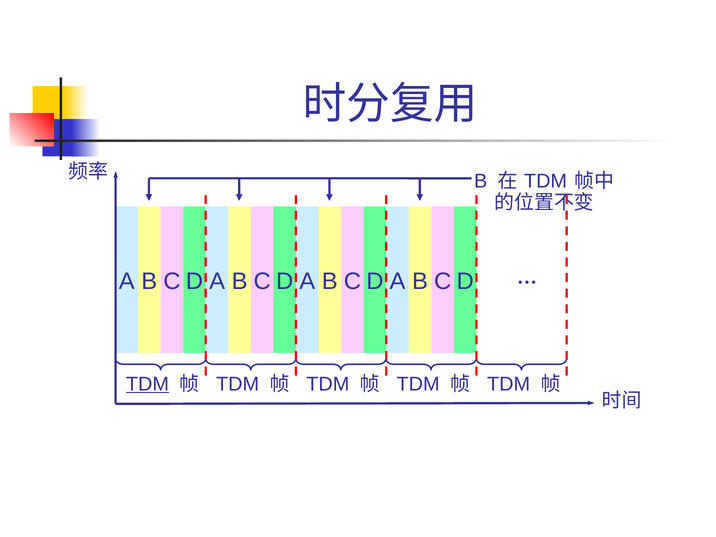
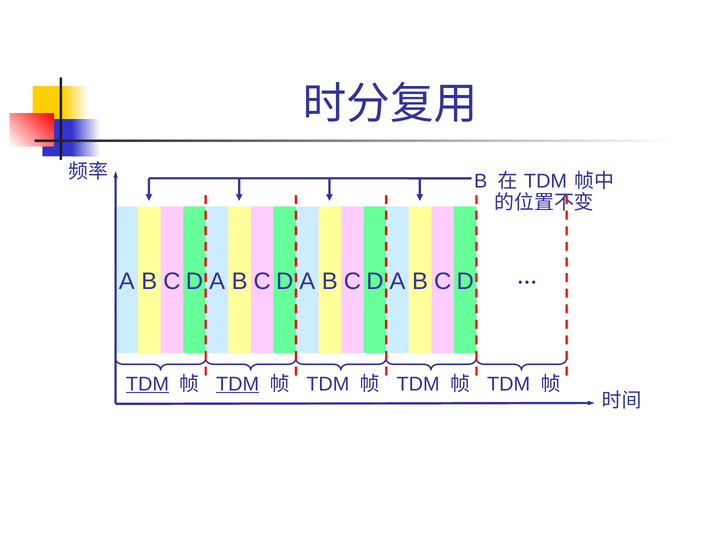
TDM underline: none -> present (238, 384)
